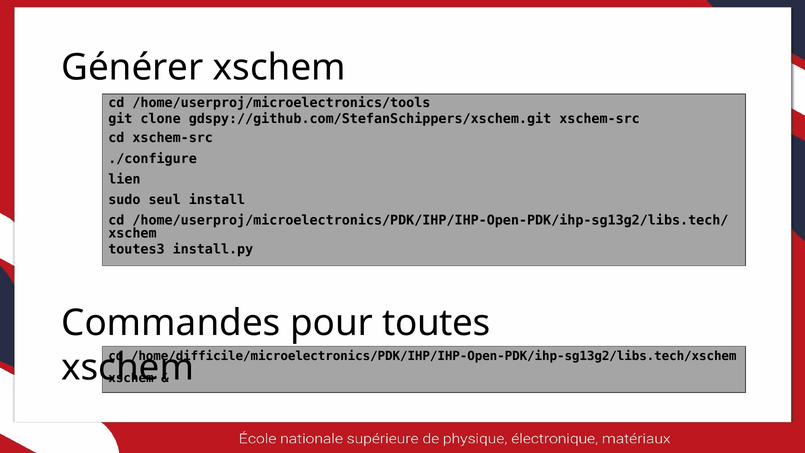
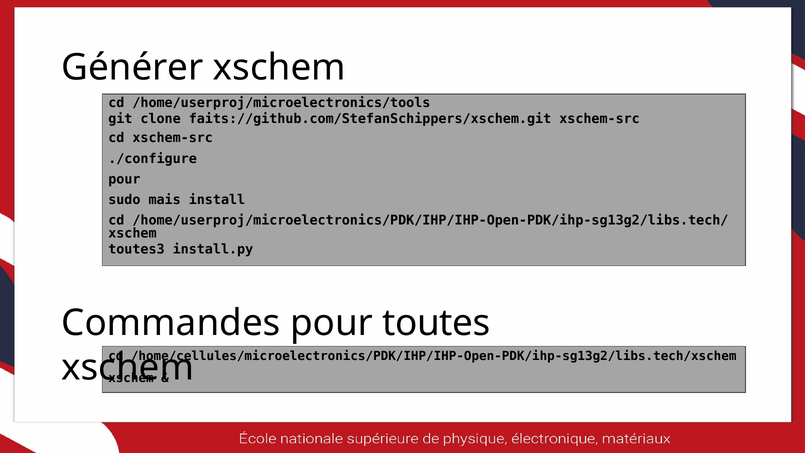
gdspy://github.com/StefanSchippers/xschem.git: gdspy://github.com/StefanSchippers/xschem.git -> faits://github.com/StefanSchippers/xschem.git (370, 119)
lien: lien -> pour (124, 179)
seul: seul -> mais (165, 200)
/home/difficile/microelectronics/PDK/IHP/IHP-Open-PDK/ihp-sg13g2/libs.tech/xschem: /home/difficile/microelectronics/PDK/IHP/IHP-Open-PDK/ihp-sg13g2/libs.tech/xschem -> /home/cellules/microelectronics/PDK/IHP/IHP-Open-PDK/ihp-sg13g2/libs.tech/xschem (434, 356)
